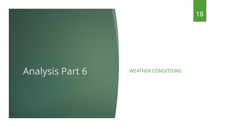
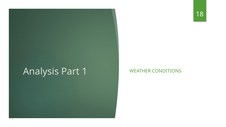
6: 6 -> 1 (85, 72)
